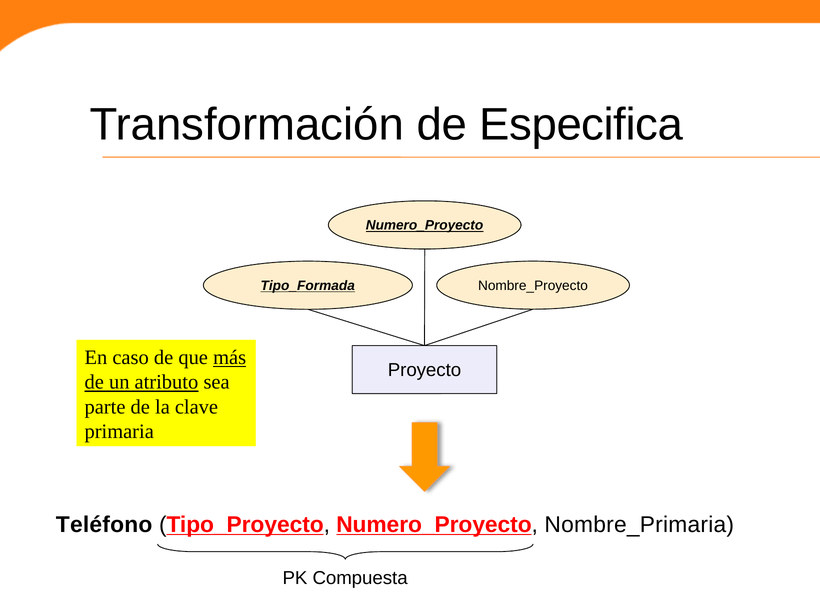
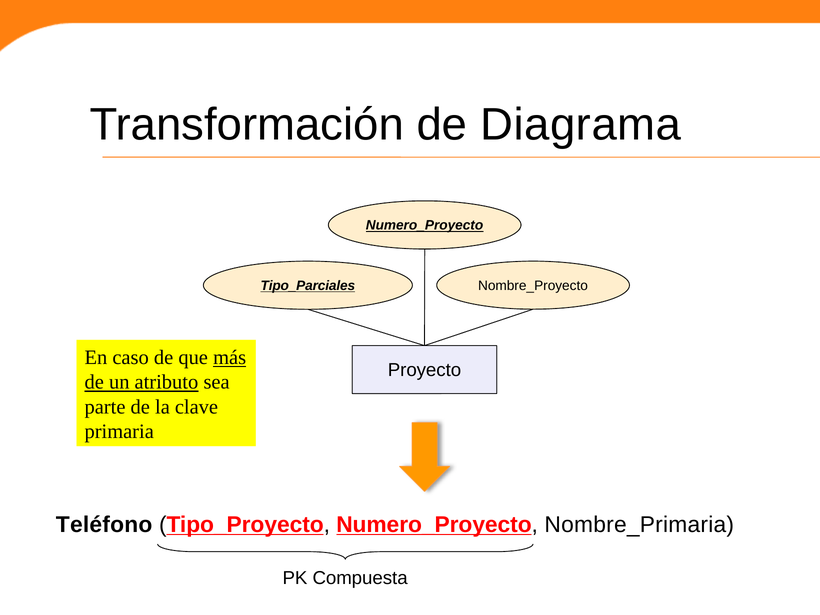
Especifica: Especifica -> Diagrama (581, 124)
Tipo_Formada: Tipo_Formada -> Tipo_Parciales (308, 286)
